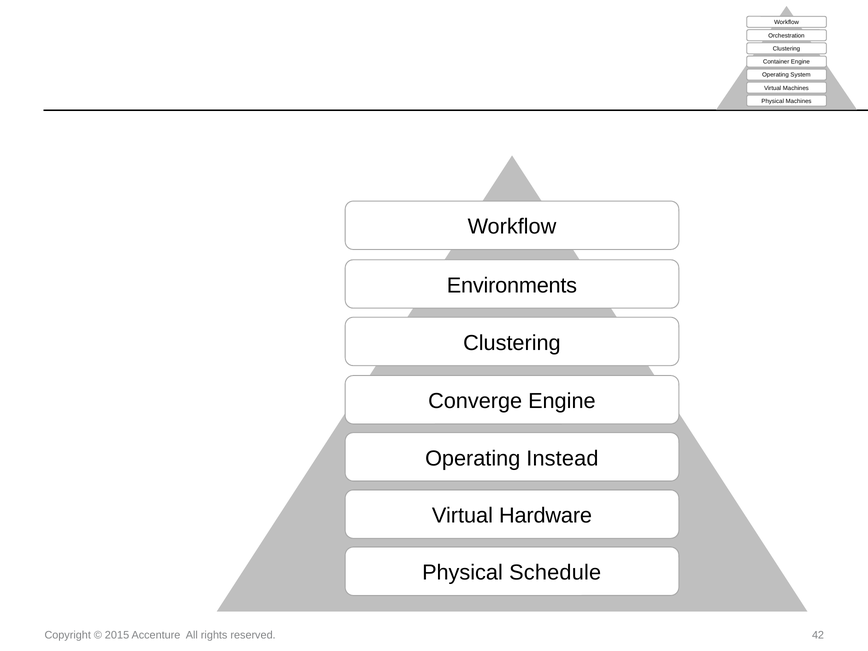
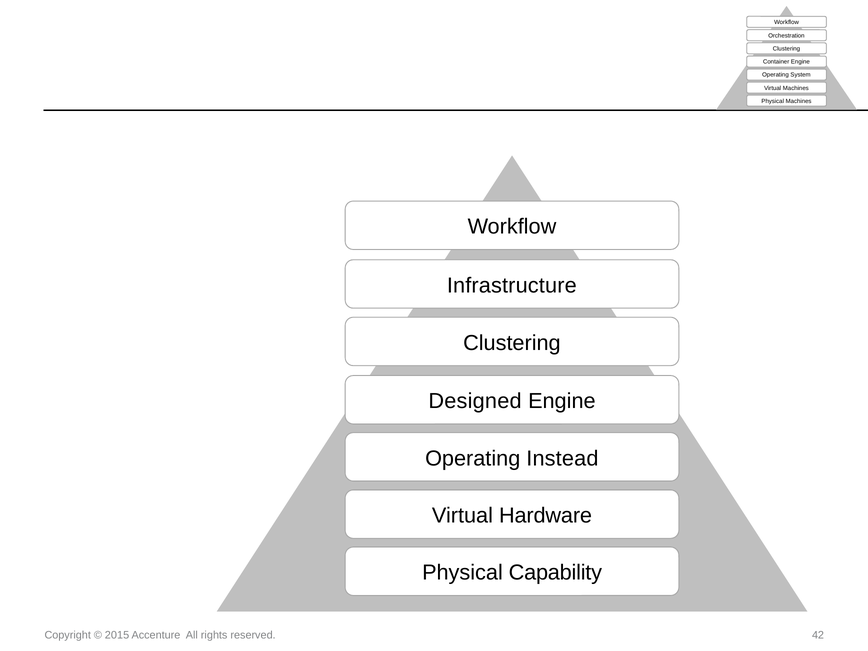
Environments: Environments -> Infrastructure (512, 285)
Converge: Converge -> Designed (475, 401)
Schedule: Schedule -> Capability (555, 573)
